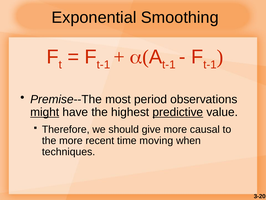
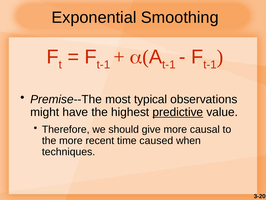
period: period -> typical (151, 99)
might underline: present -> none (45, 112)
moving: moving -> caused (156, 140)
